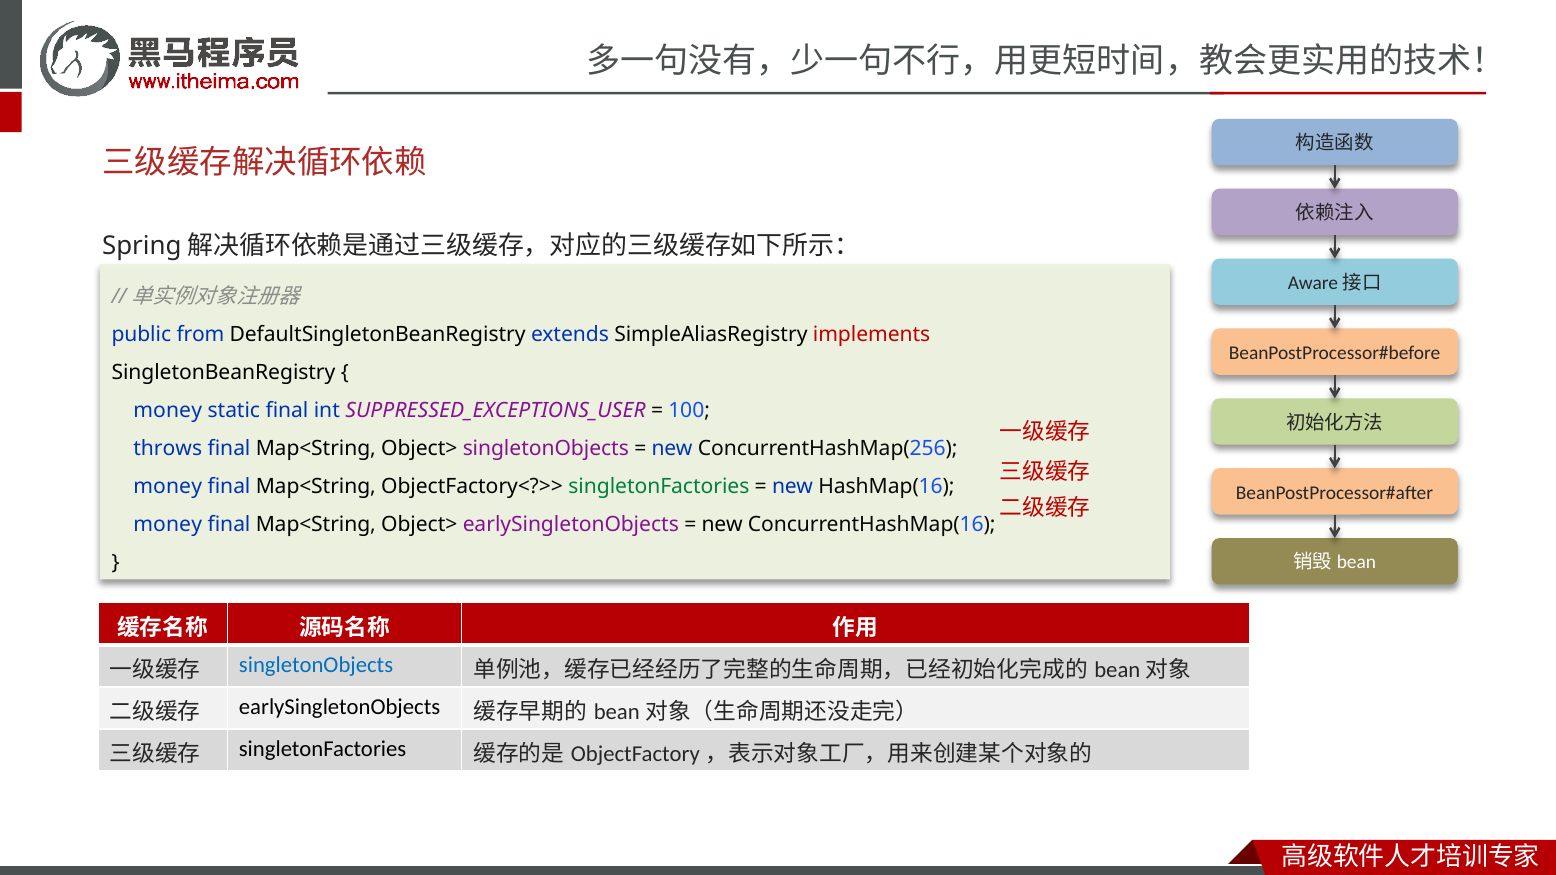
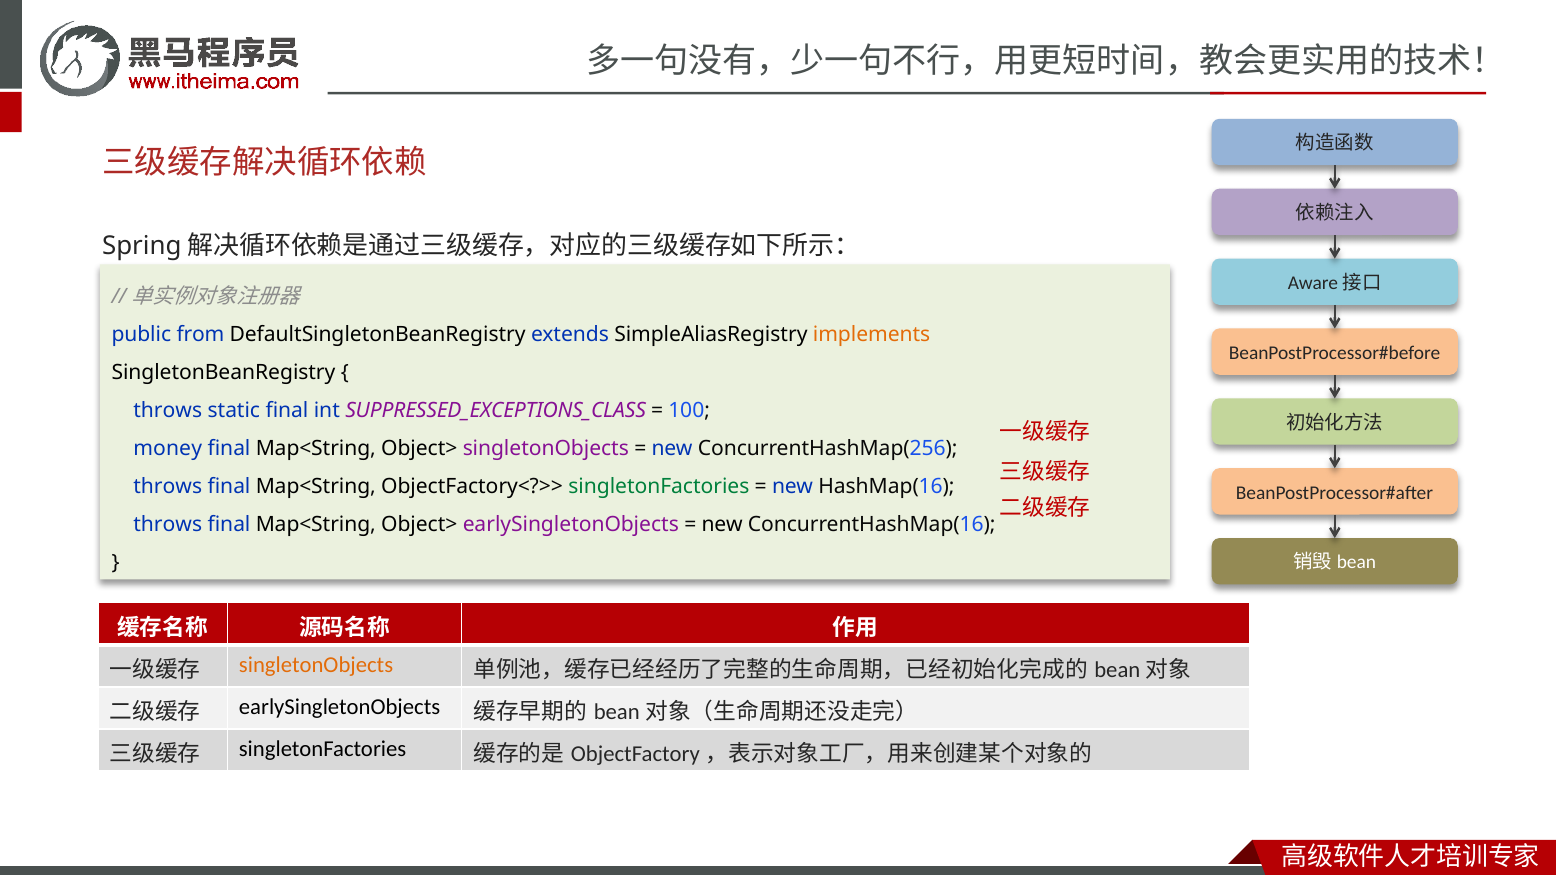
implements colour: red -> orange (872, 335)
money: money -> throws (168, 411)
SUPPRESSED_EXCEPTIONS_USER: SUPPRESSED_EXCEPTIONS_USER -> SUPPRESSED_EXCEPTIONS_CLASS (496, 411)
throws: throws -> money (168, 449)
money: money -> throws (168, 487)
money: money -> throws (168, 525)
singletonObjects colour: blue -> orange (316, 665)
